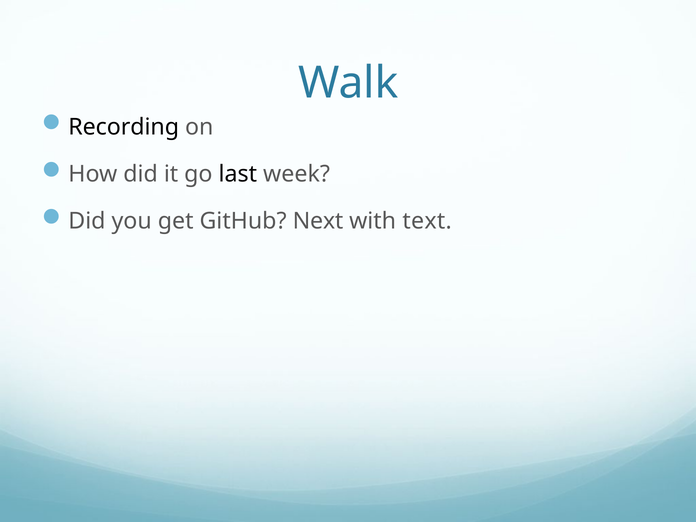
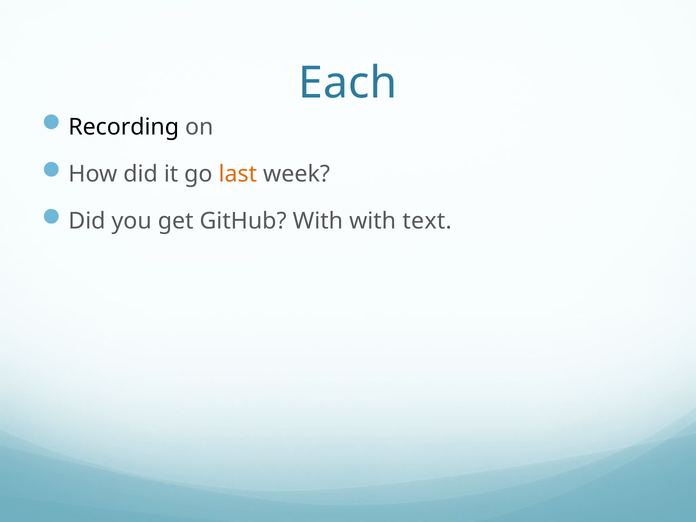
Walk: Walk -> Each (348, 83)
last colour: black -> orange (238, 174)
GitHub Next: Next -> With (318, 221)
